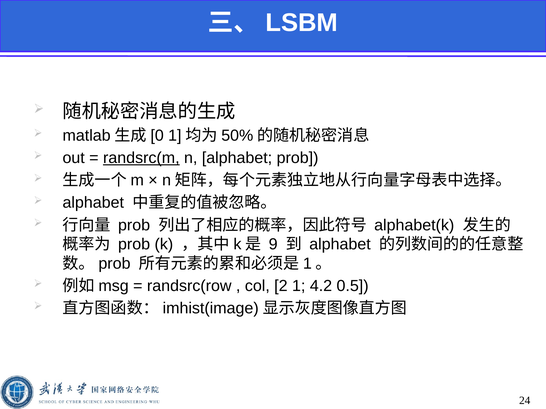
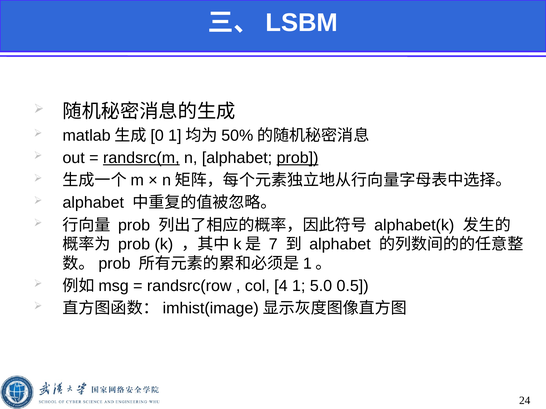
prob underline: none -> present (298, 158)
9: 9 -> 7 (273, 245)
2: 2 -> 4 (281, 286)
4.2: 4.2 -> 5.0 (321, 286)
